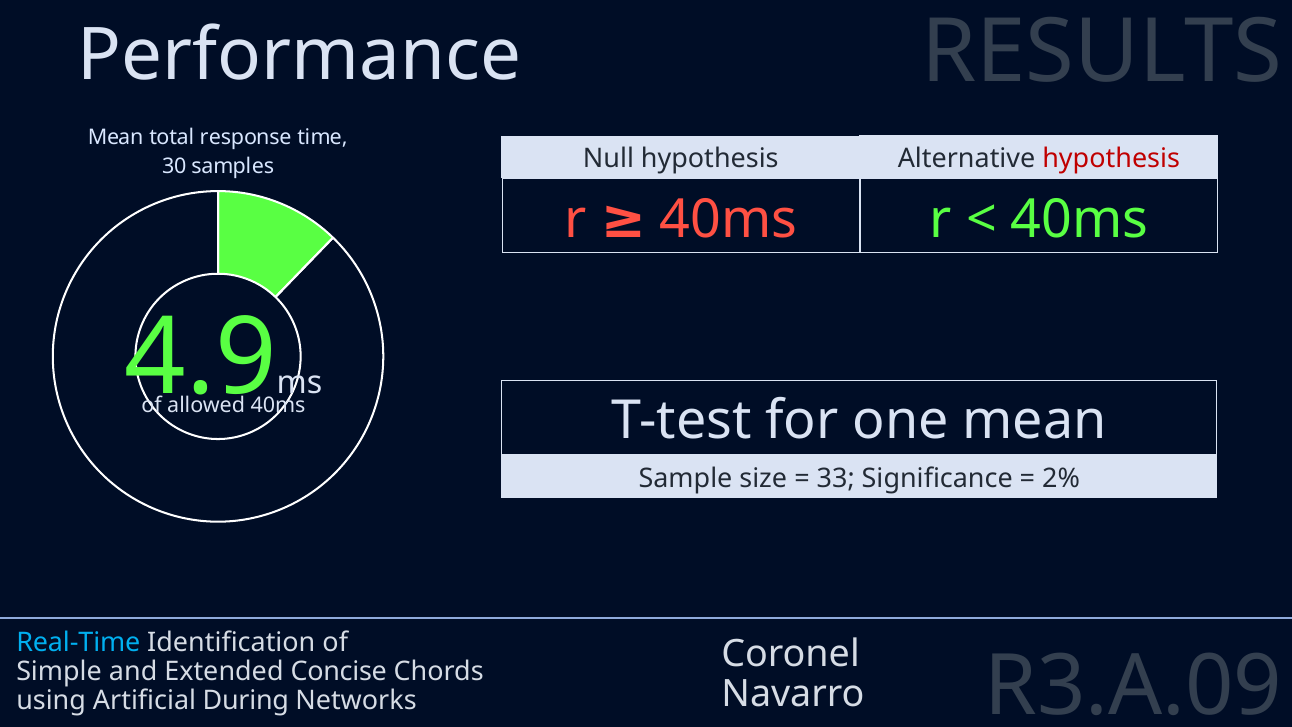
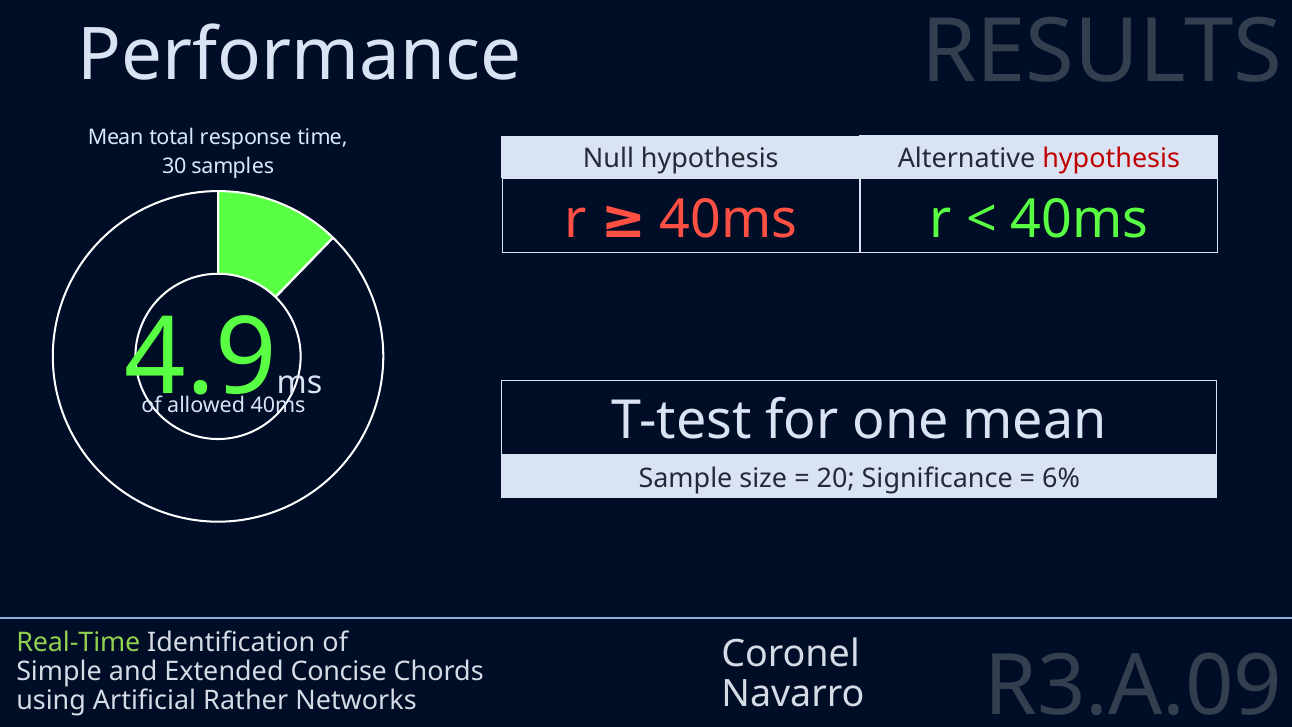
33: 33 -> 20 (836, 479)
2%: 2% -> 6% (1061, 479)
Real-Time colour: light blue -> light green (78, 642)
During: During -> Rather (246, 700)
